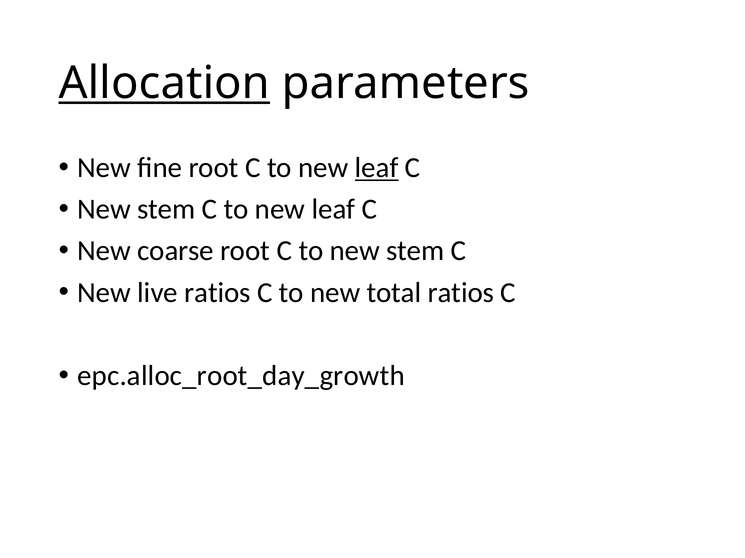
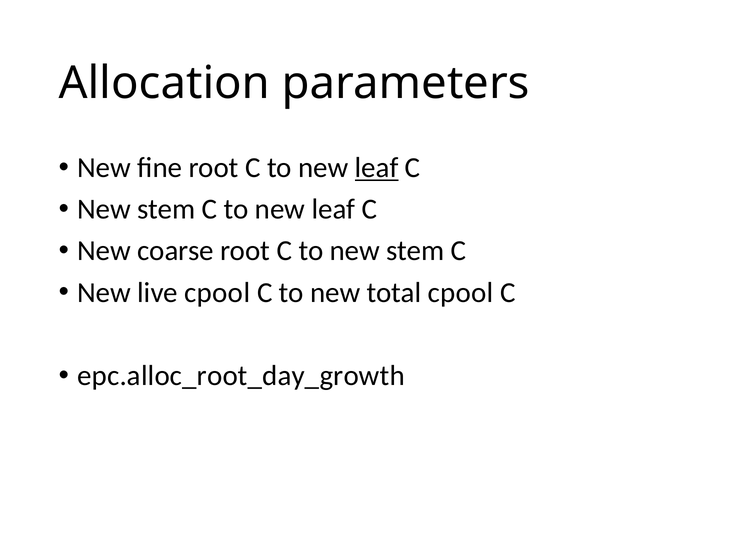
Allocation underline: present -> none (164, 83)
live ratios: ratios -> cpool (217, 293)
total ratios: ratios -> cpool (461, 293)
